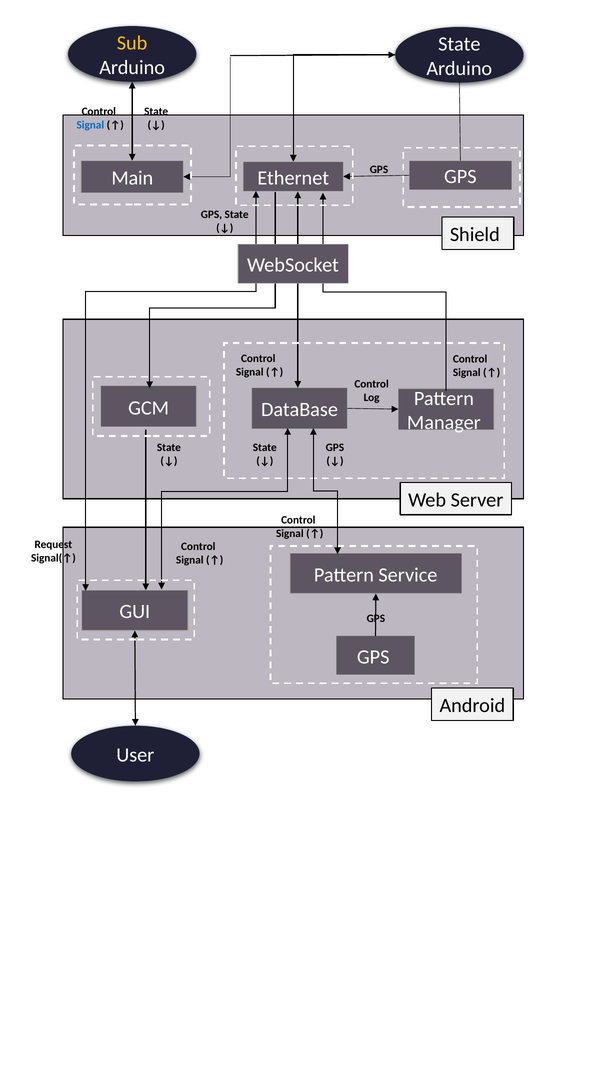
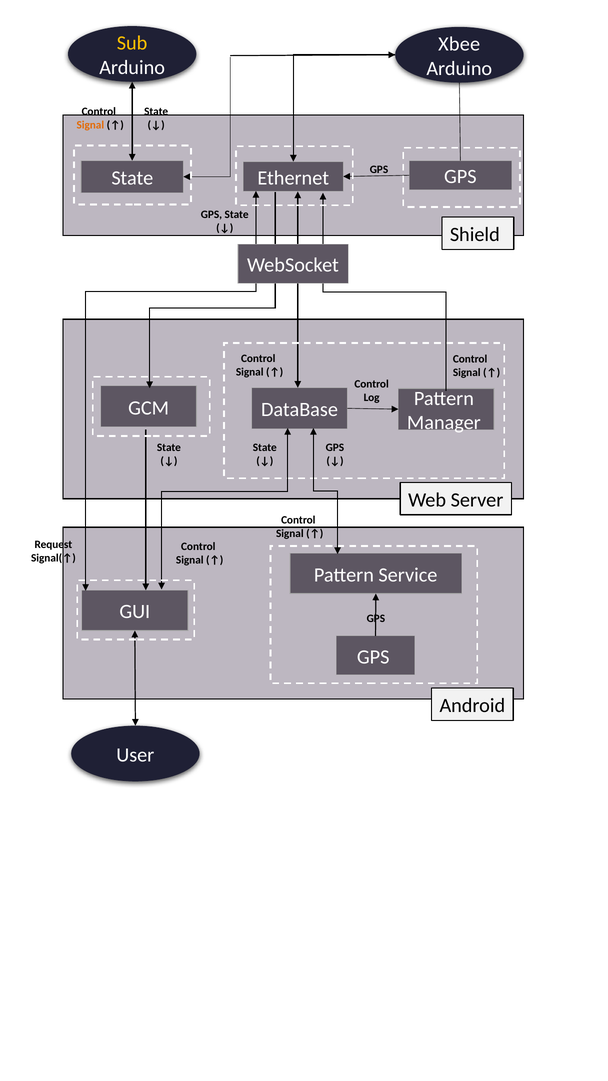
State: State -> Xbee (459, 44)
Signal colour: blue -> orange (90, 125)
Main: Main -> State (132, 178)
